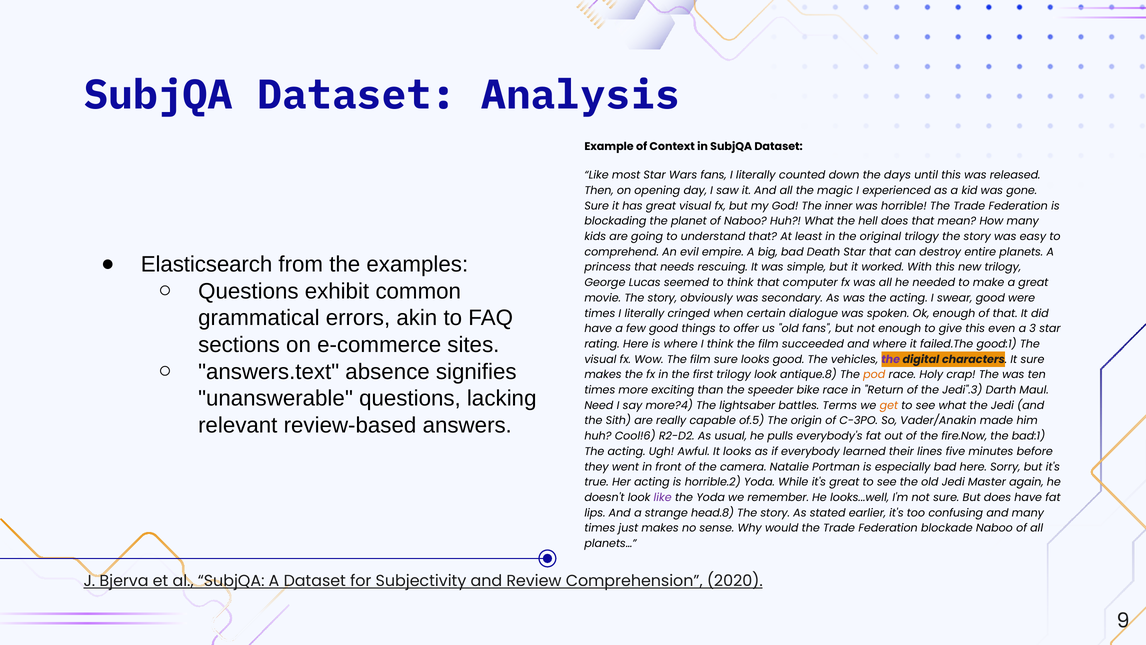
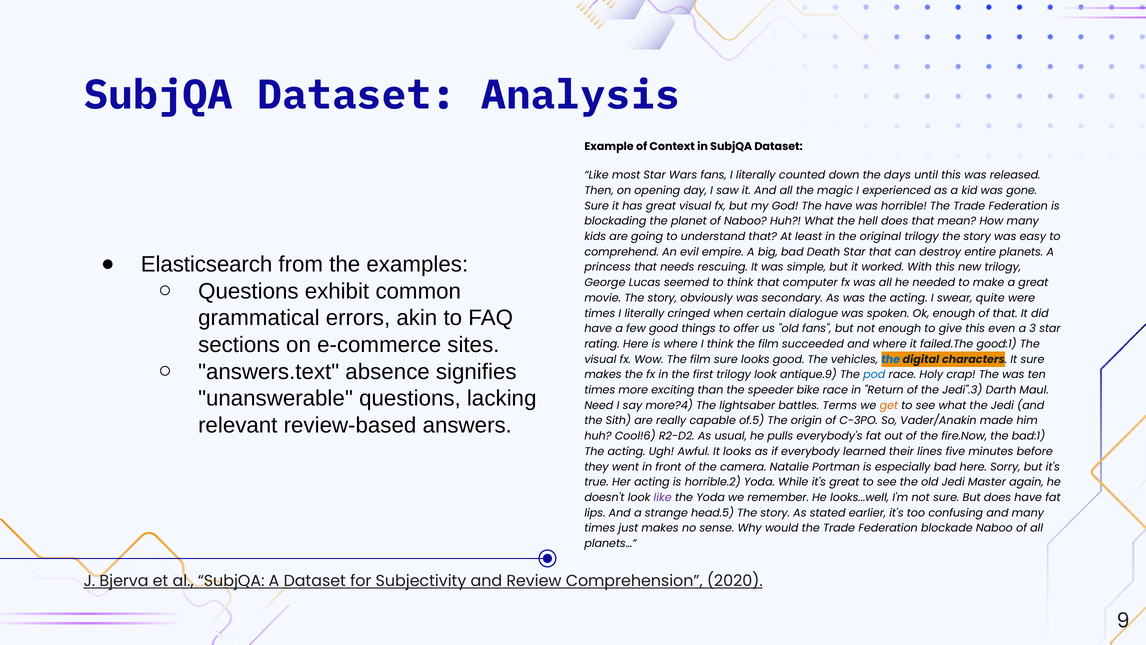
The inner: inner -> have (839, 206)
swear good: good -> quite (990, 298)
the colour: purple -> blue (891, 359)
antique.8: antique.8 -> antique.9 (808, 375)
pod colour: orange -> blue (874, 375)
head.8: head.8 -> head.5 (713, 513)
